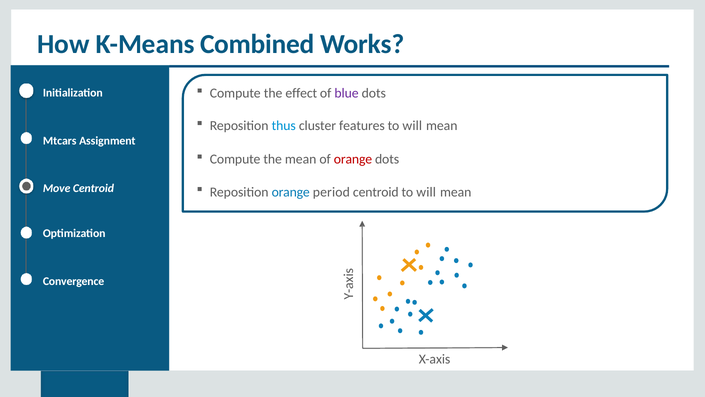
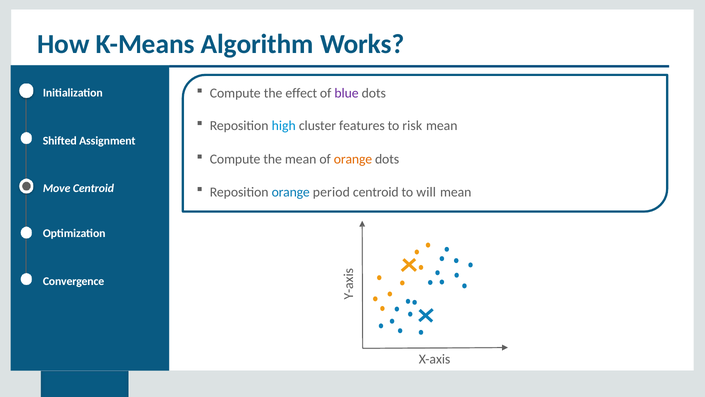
Combined: Combined -> Algorithm (257, 44)
thus: thus -> high (284, 126)
will: will -> risk (412, 126)
Mtcars: Mtcars -> Shifted (60, 141)
orange colour: red -> orange (353, 159)
